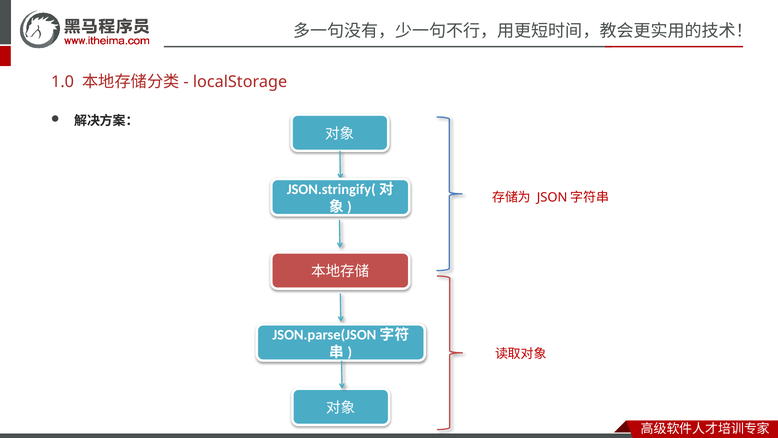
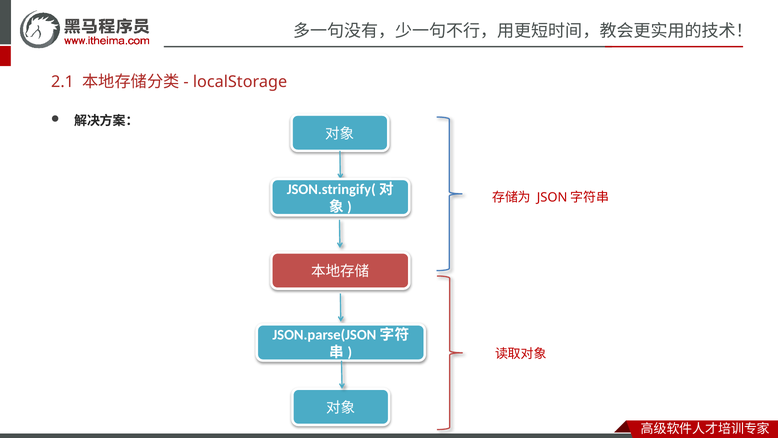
1.0: 1.0 -> 2.1 (63, 82)
